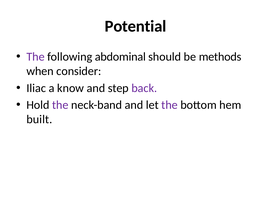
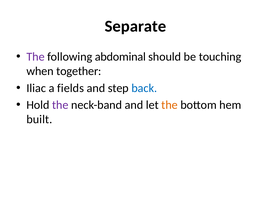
Potential: Potential -> Separate (135, 26)
methods: methods -> touching (220, 57)
consider: consider -> together (79, 71)
know: know -> fields (71, 88)
back colour: purple -> blue (144, 88)
the colour: purple -> orange (170, 105)
